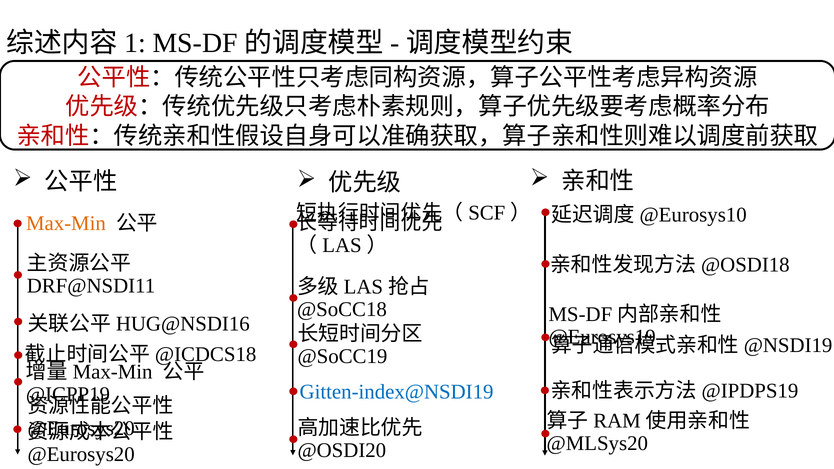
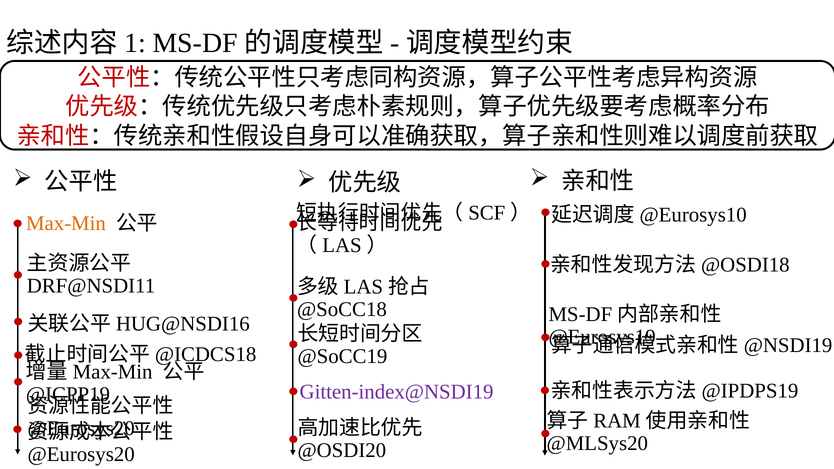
Gitten-index@NSDI19 colour: blue -> purple (397, 392)
